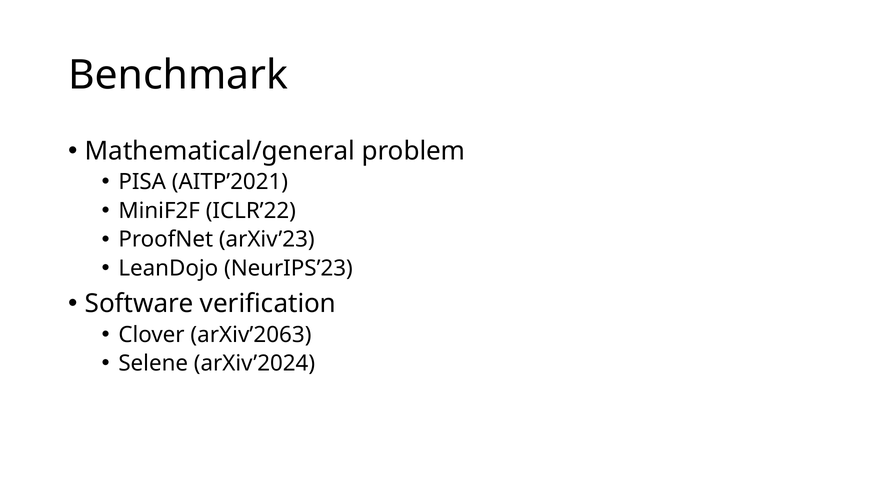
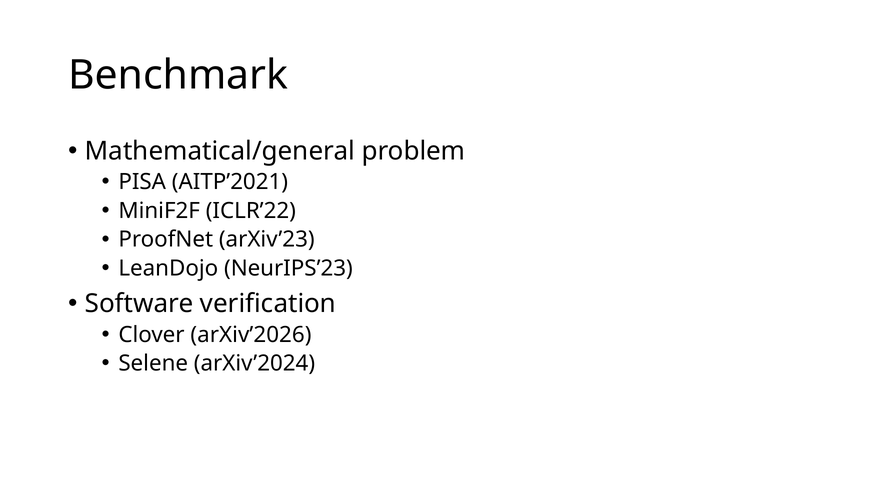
arXiv’2063: arXiv’2063 -> arXiv’2026 (251, 335)
